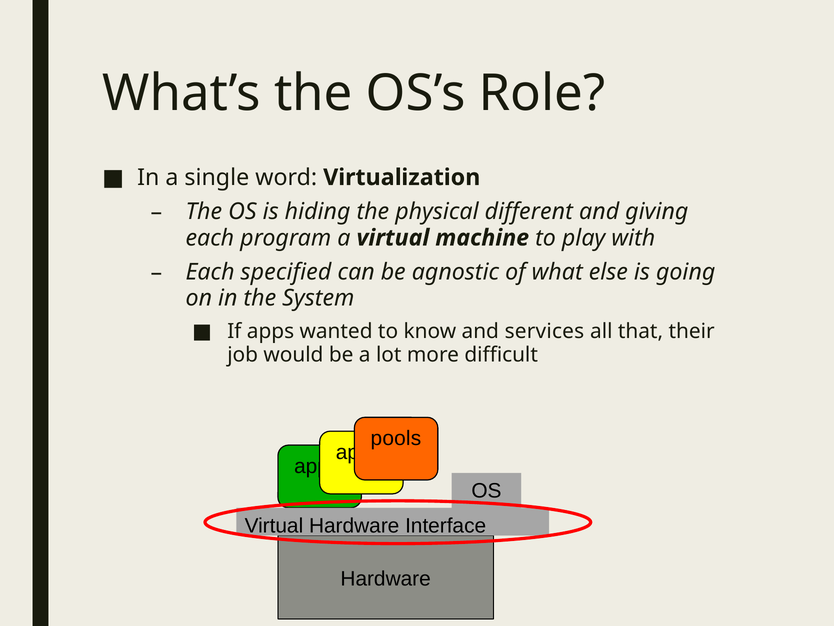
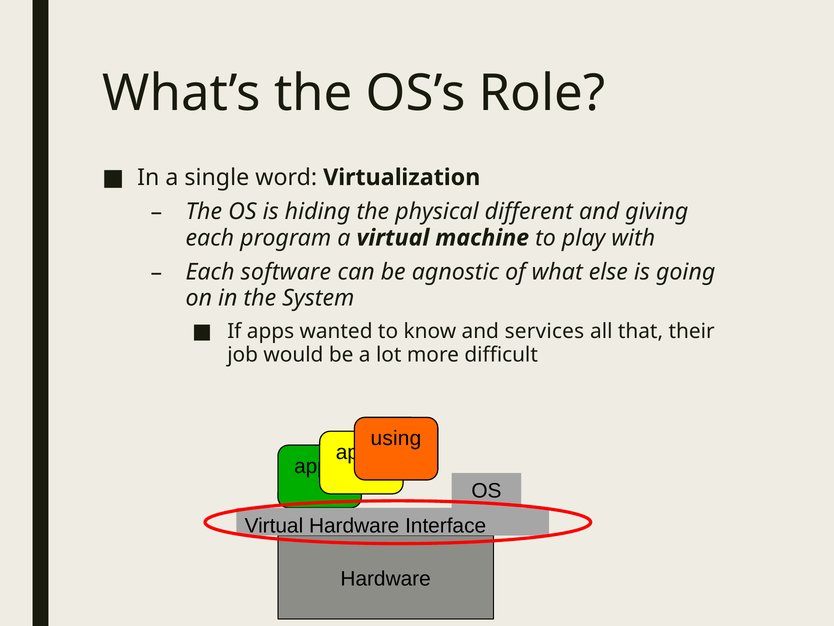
specified: specified -> software (286, 272)
pools: pools -> using (396, 438)
